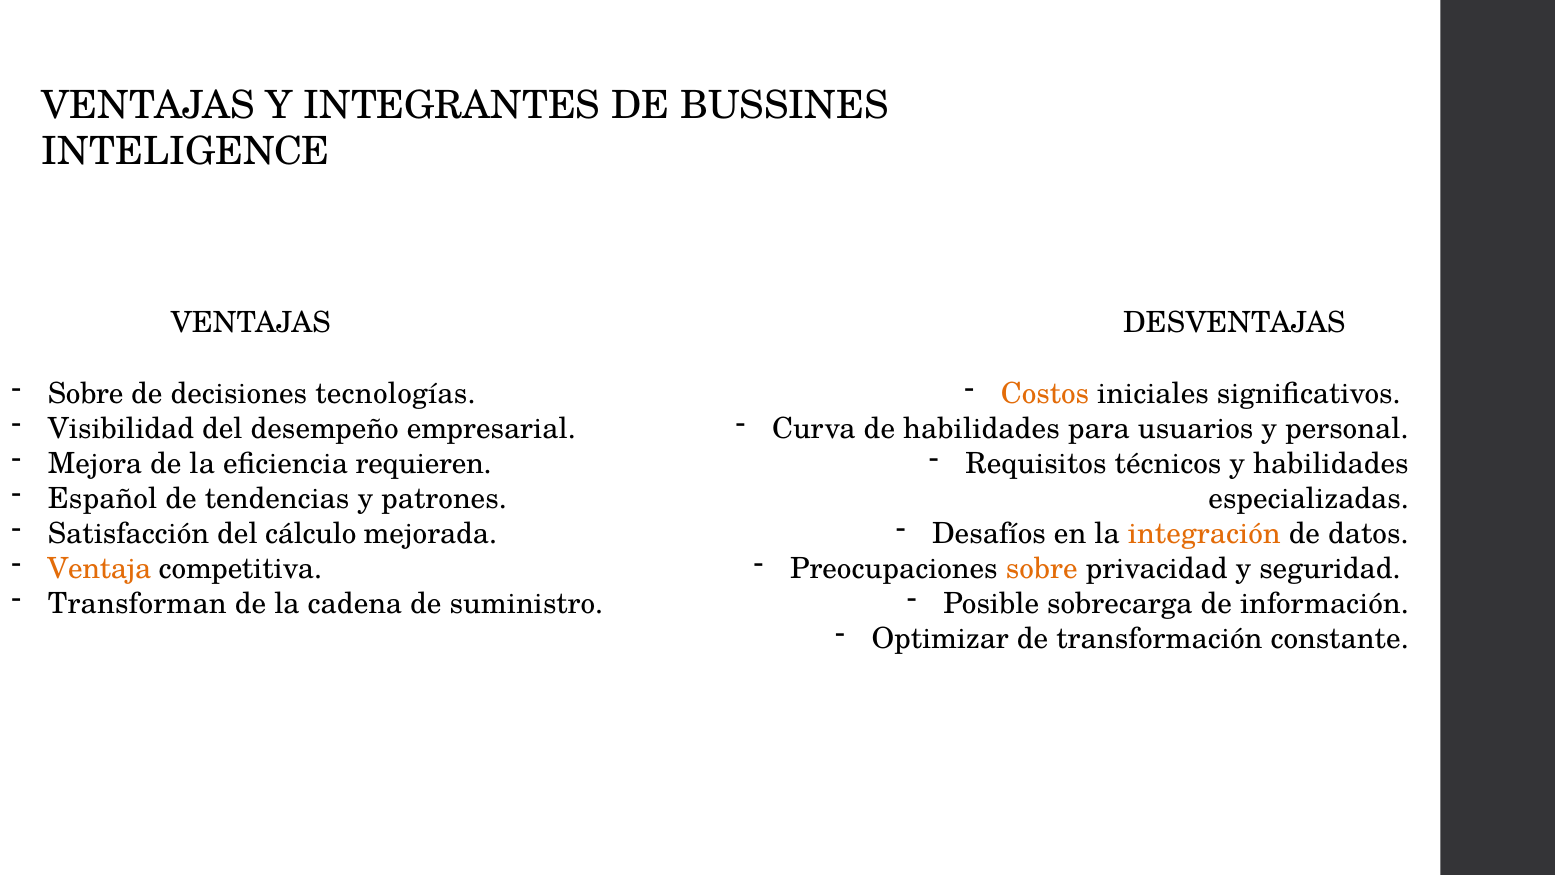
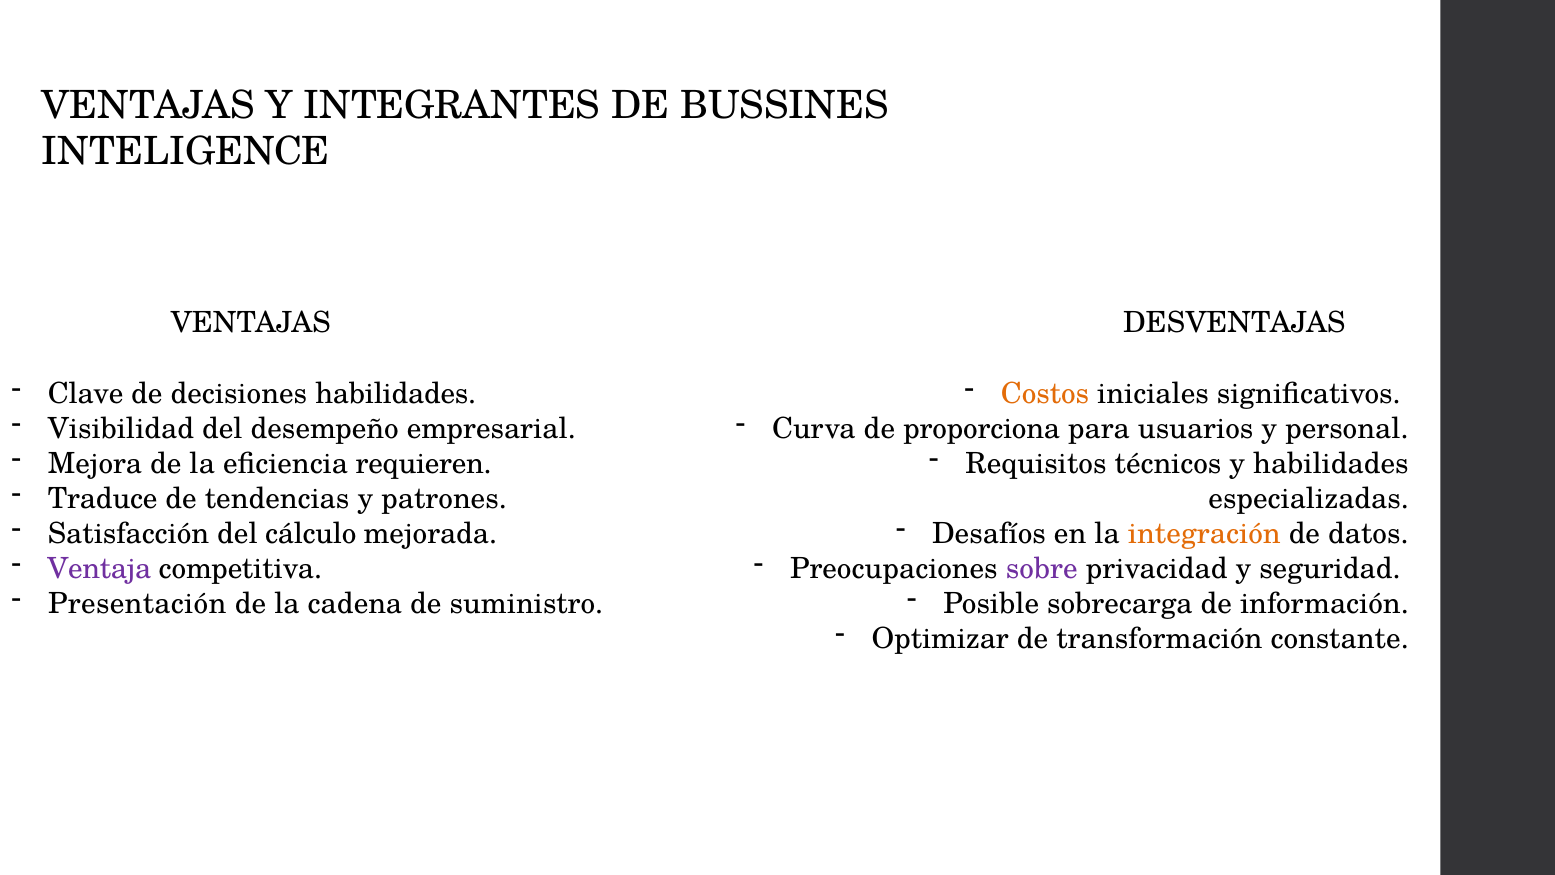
Sobre: Sobre -> Clave (86, 393)
decisiones tecnologías: tecnologías -> habilidades (396, 393)
de habilidades: habilidades -> proporciona (982, 428)
Español: Español -> Traduce (103, 498)
Ventaja colour: orange -> purple (99, 568)
sobre colour: orange -> purple (1042, 568)
Transforman: Transforman -> Presentación (137, 603)
